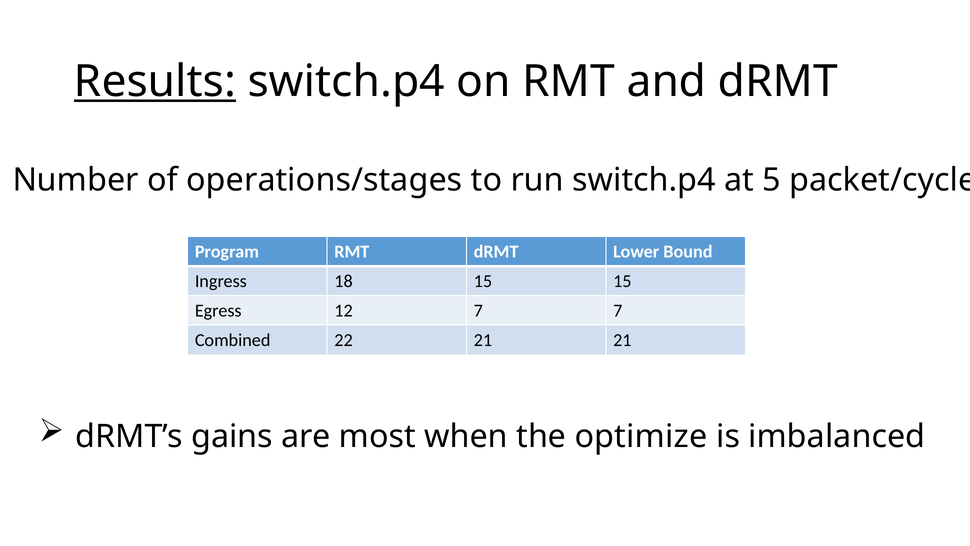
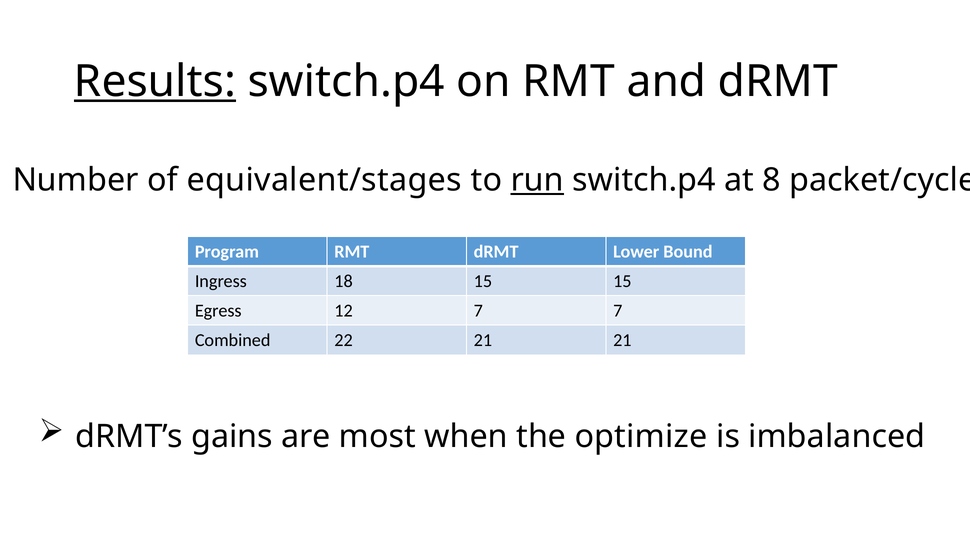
operations/stages: operations/stages -> equivalent/stages (324, 180)
run underline: none -> present (537, 180)
5: 5 -> 8 (772, 180)
